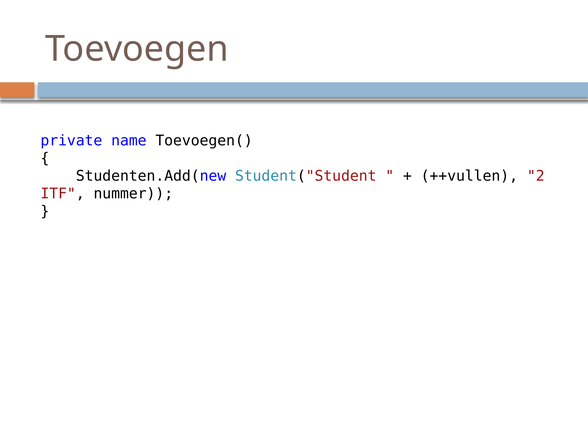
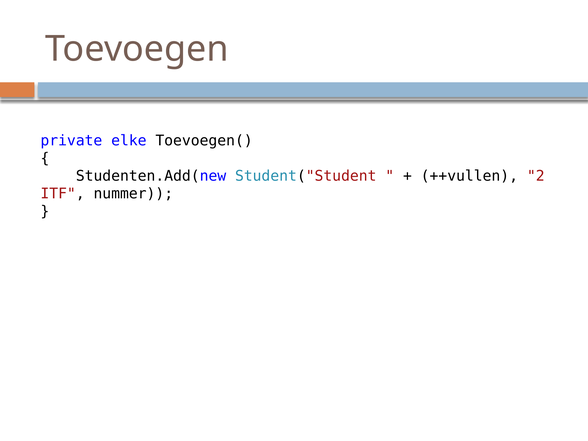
name: name -> elke (129, 141)
